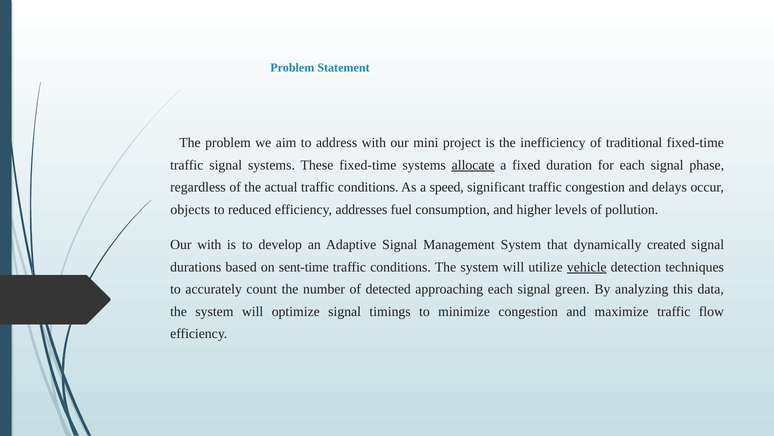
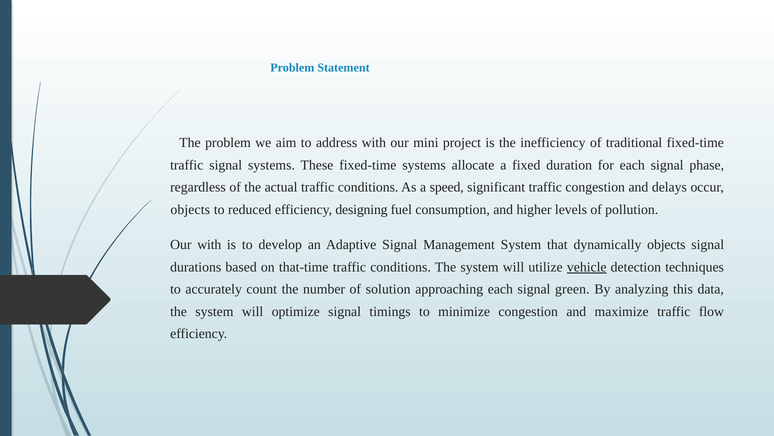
allocate underline: present -> none (473, 165)
addresses: addresses -> designing (361, 209)
dynamically created: created -> objects (666, 244)
sent-time: sent-time -> that-time (304, 267)
detected: detected -> solution (388, 289)
